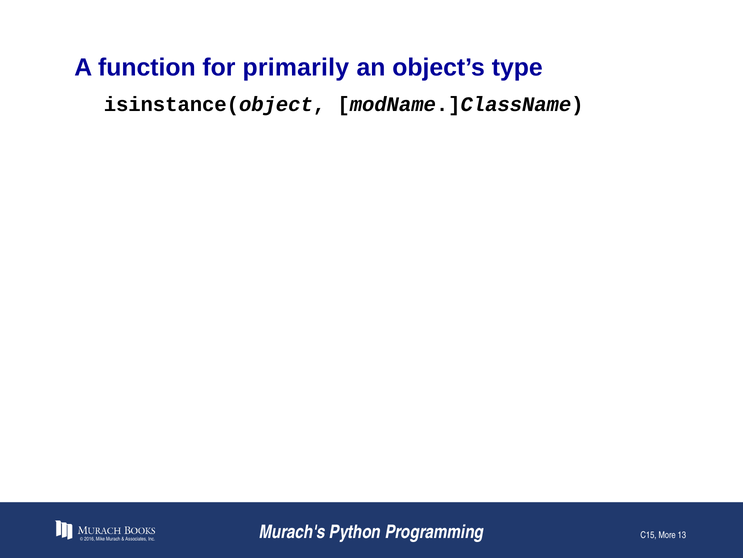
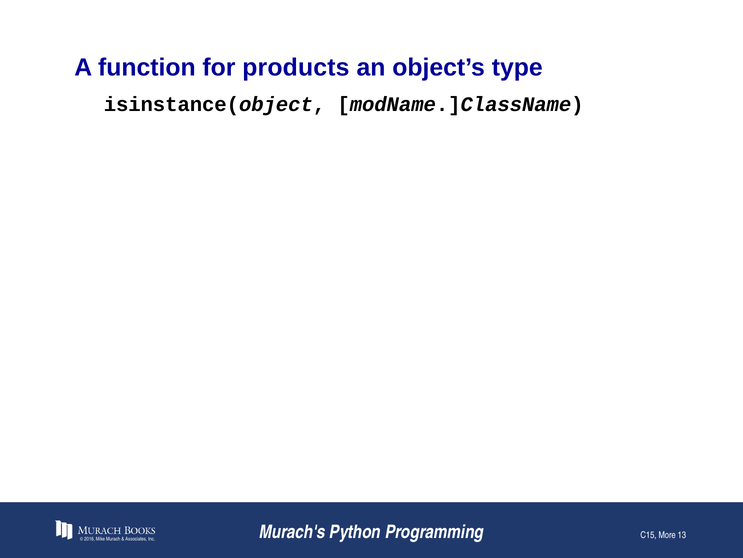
primarily: primarily -> products (296, 67)
